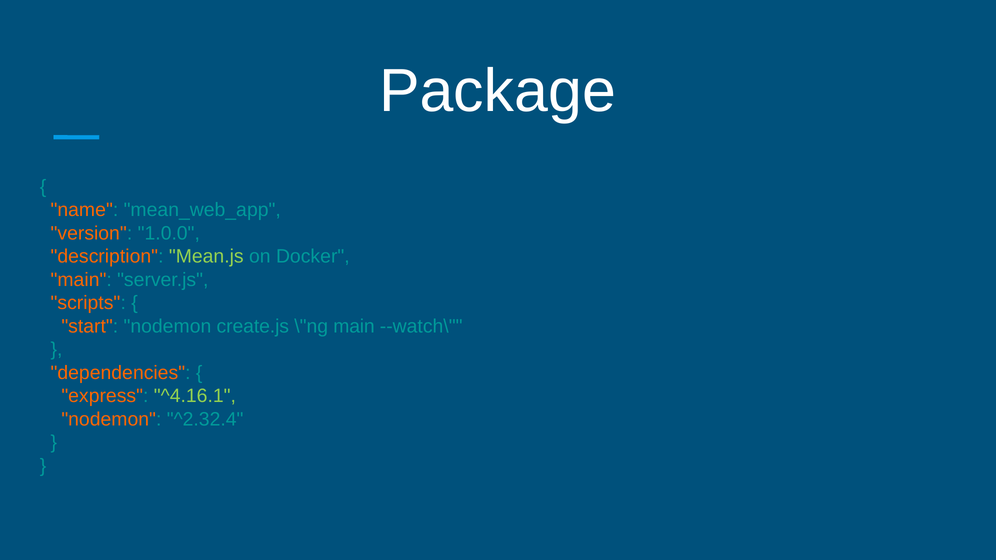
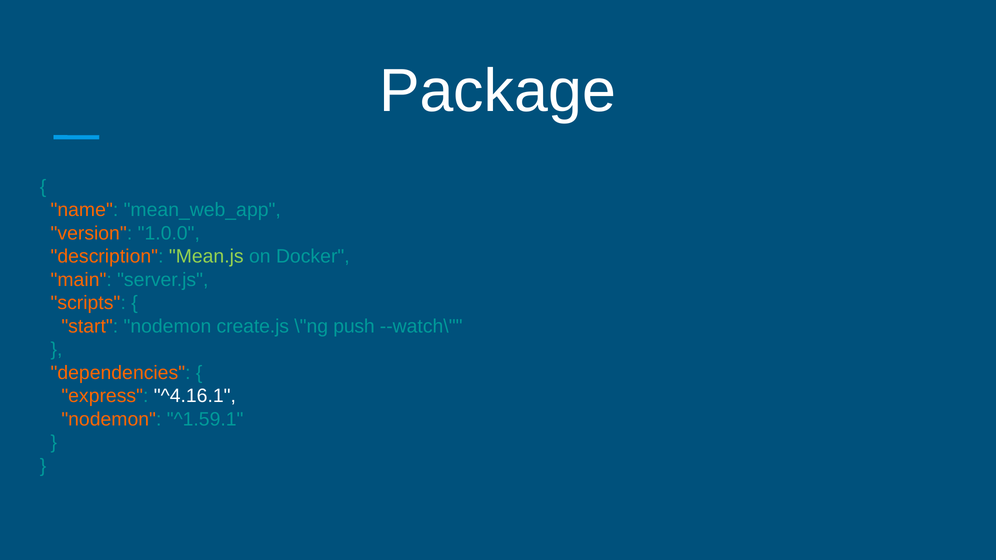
\"ng main: main -> push (354, 326)
^4.16.1 colour: light green -> white (195, 396)
^2.32.4: ^2.32.4 -> ^1.59.1 (205, 419)
